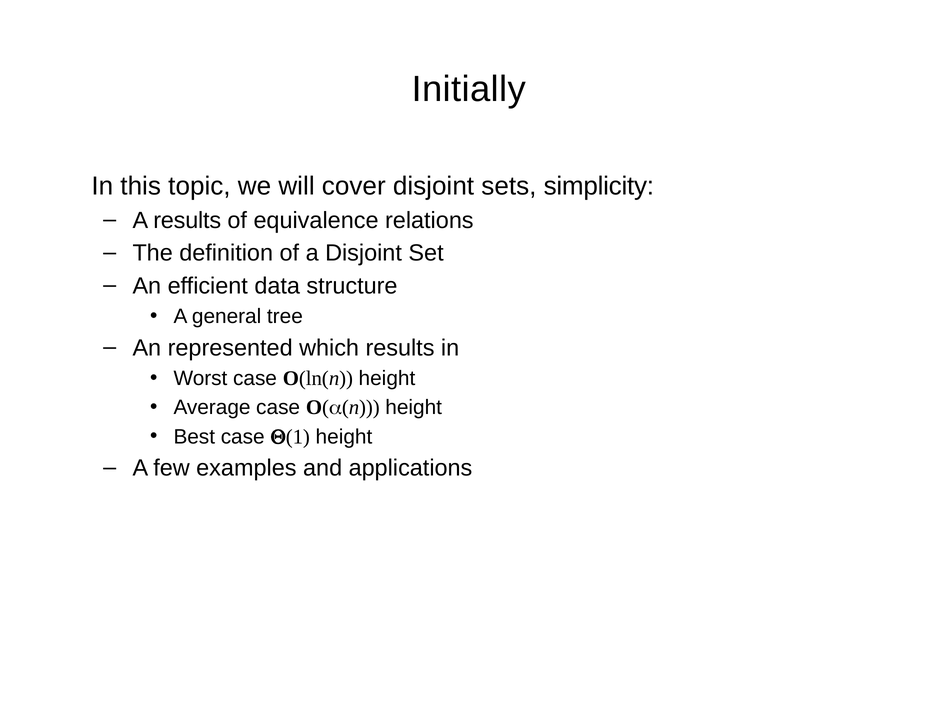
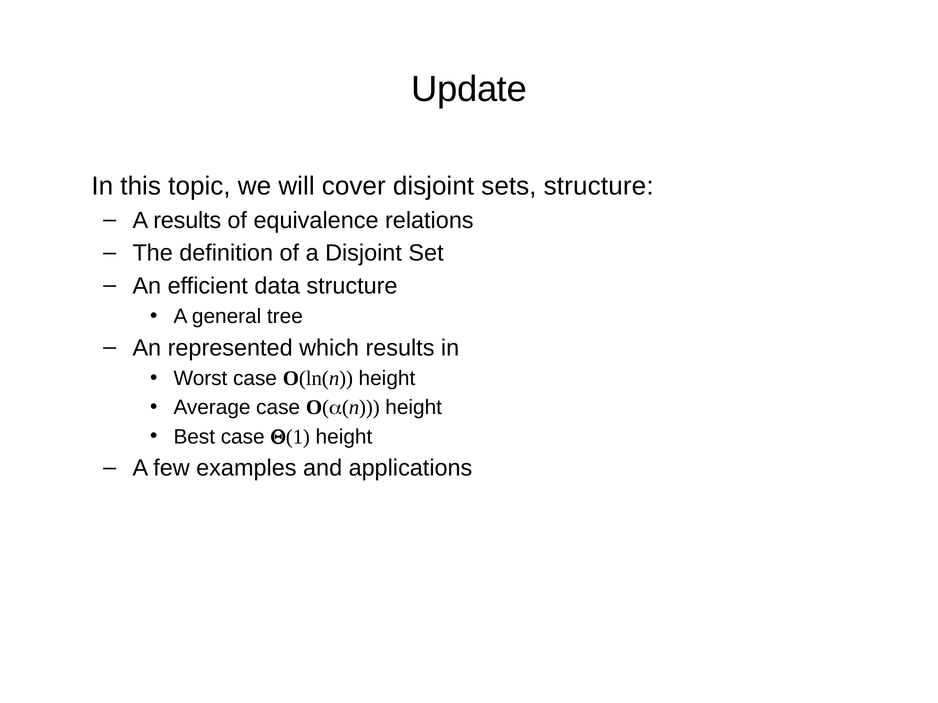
Initially: Initially -> Update (469, 89)
sets simplicity: simplicity -> structure (599, 186)
